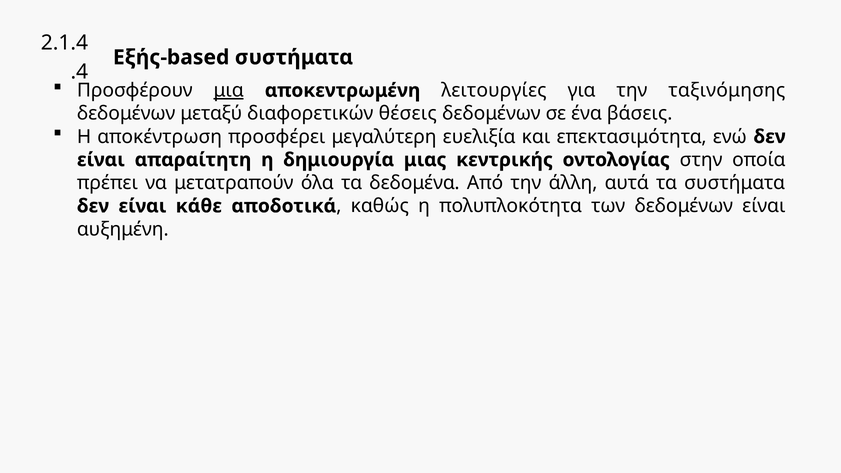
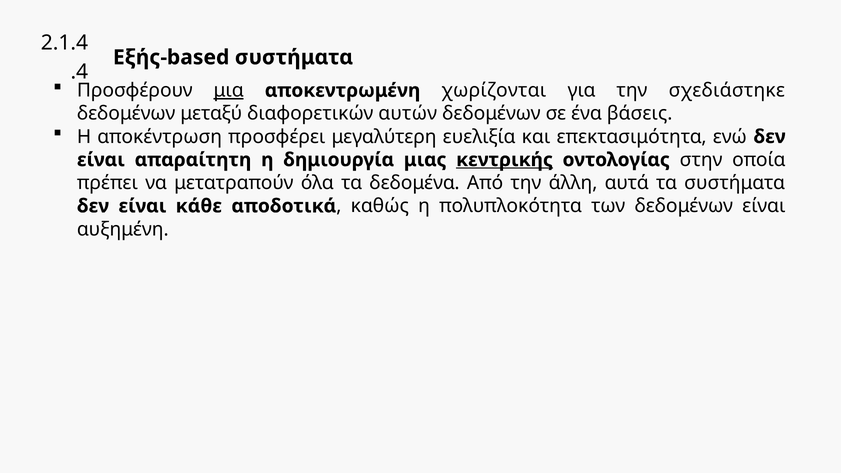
λειτουργίες: λειτουργίες -> χωρίζονται (494, 90)
ταξινόμησης: ταξινόμησης -> σχεδιάστηκε (727, 90)
θέσεις: θέσεις -> αυτών (408, 114)
κεντρικής underline: none -> present (505, 160)
